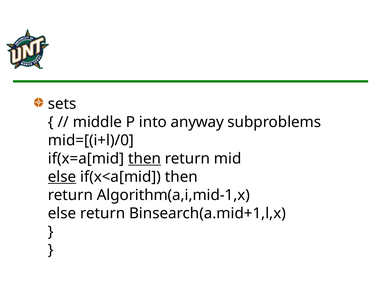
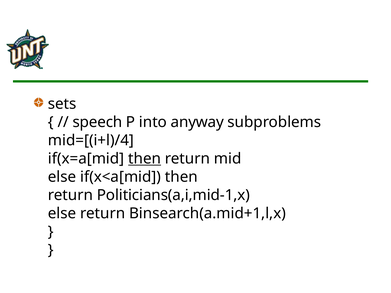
middle: middle -> speech (97, 122)
mid=[(i+l)/0: mid=[(i+l)/0 -> mid=[(i+l)/4 (91, 140)
else underline: present -> none (62, 177)
Algorithm(a,i,mid-1,x: Algorithm(a,i,mid-1,x -> Politicians(a,i,mid-1,x (173, 195)
